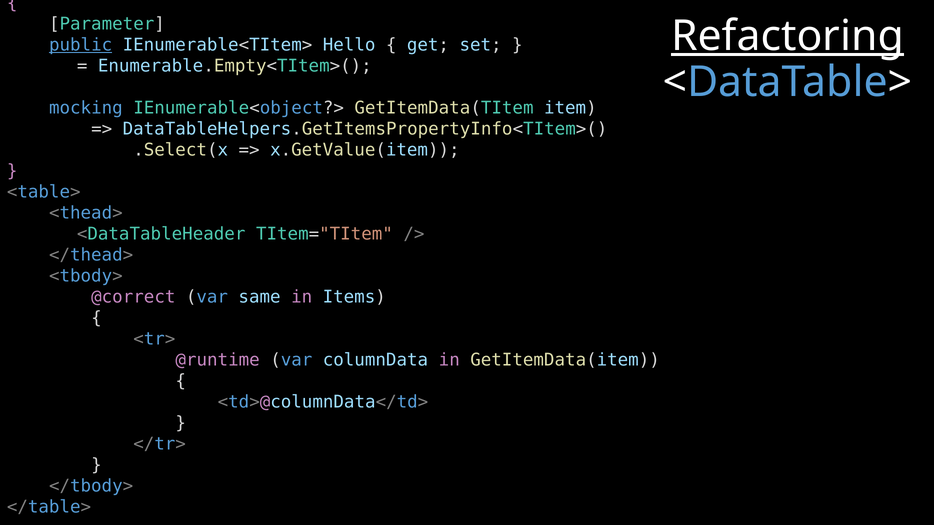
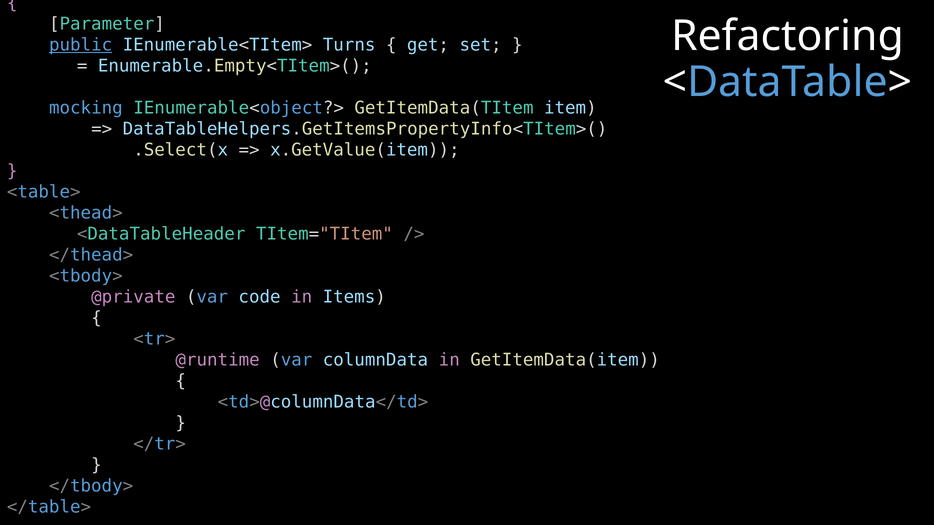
Refactoring underline: present -> none (788, 36)
Hello: Hello -> Turns (349, 45)
@correct: @correct -> @private (133, 297)
same: same -> code (260, 297)
